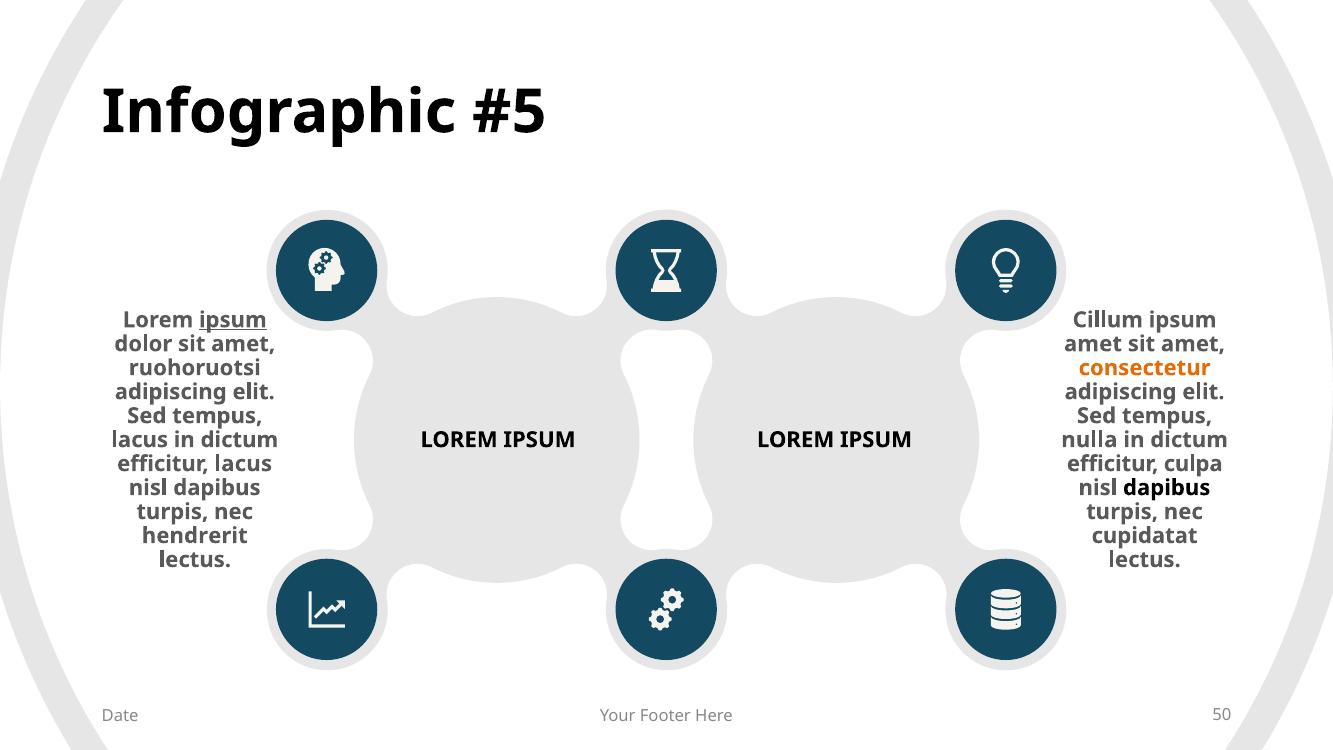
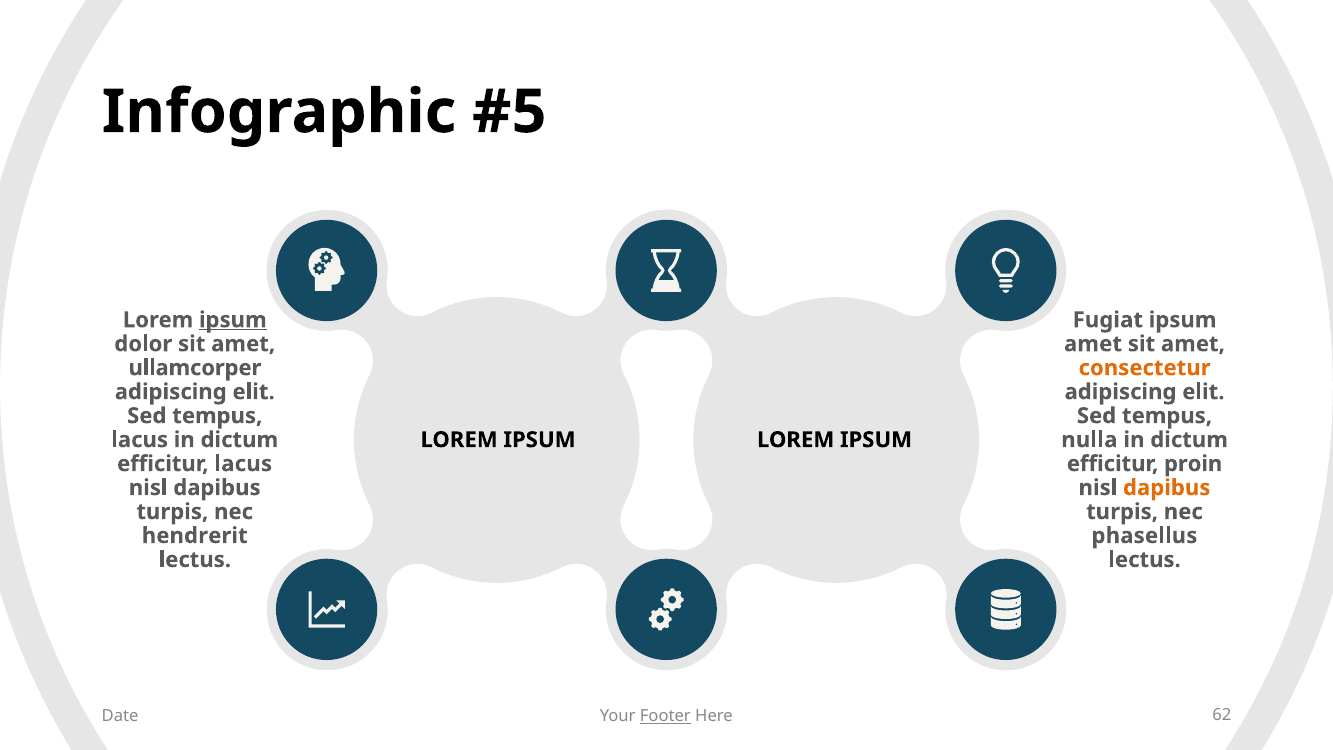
Cillum: Cillum -> Fugiat (1108, 320)
ruohoruotsi: ruohoruotsi -> ullamcorper (195, 368)
culpa: culpa -> proin (1193, 464)
dapibus colour: black -> orange (1167, 488)
cupidatat: cupidatat -> phasellus (1144, 536)
Footer underline: none -> present (665, 716)
50: 50 -> 62 (1222, 715)
